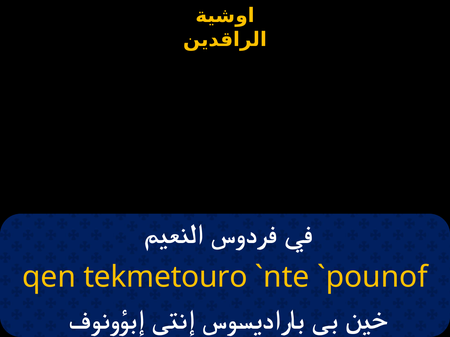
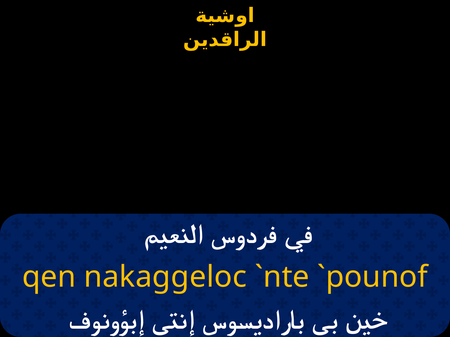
tekmetouro: tekmetouro -> nakaggeloc (165, 277)
